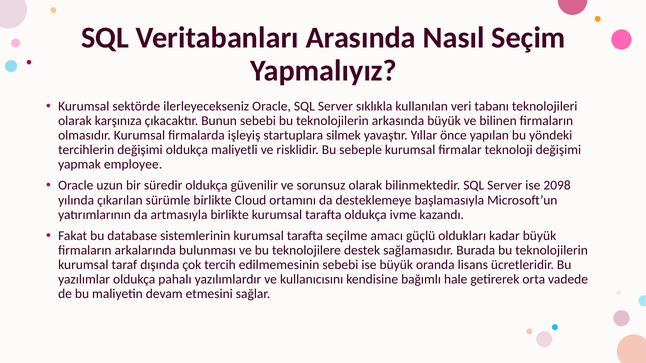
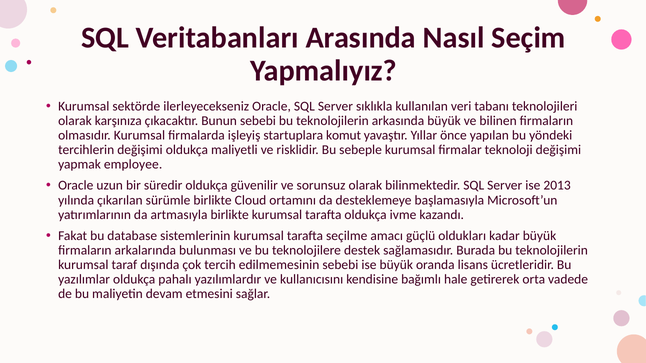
silmek: silmek -> komut (344, 135)
2098: 2098 -> 2013 (557, 186)
